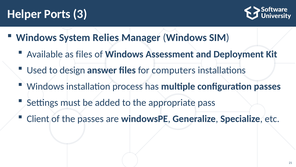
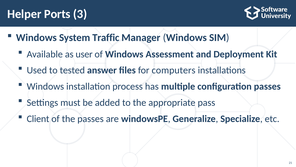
Relies: Relies -> Traffic (106, 38)
as files: files -> user (84, 54)
design: design -> tested (72, 70)
